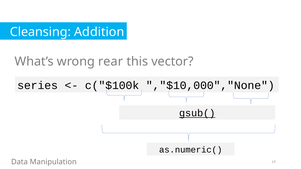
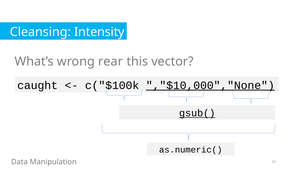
Addition: Addition -> Intensity (99, 32)
series: series -> caught (38, 85)
,"$10,000","None underline: none -> present (210, 85)
